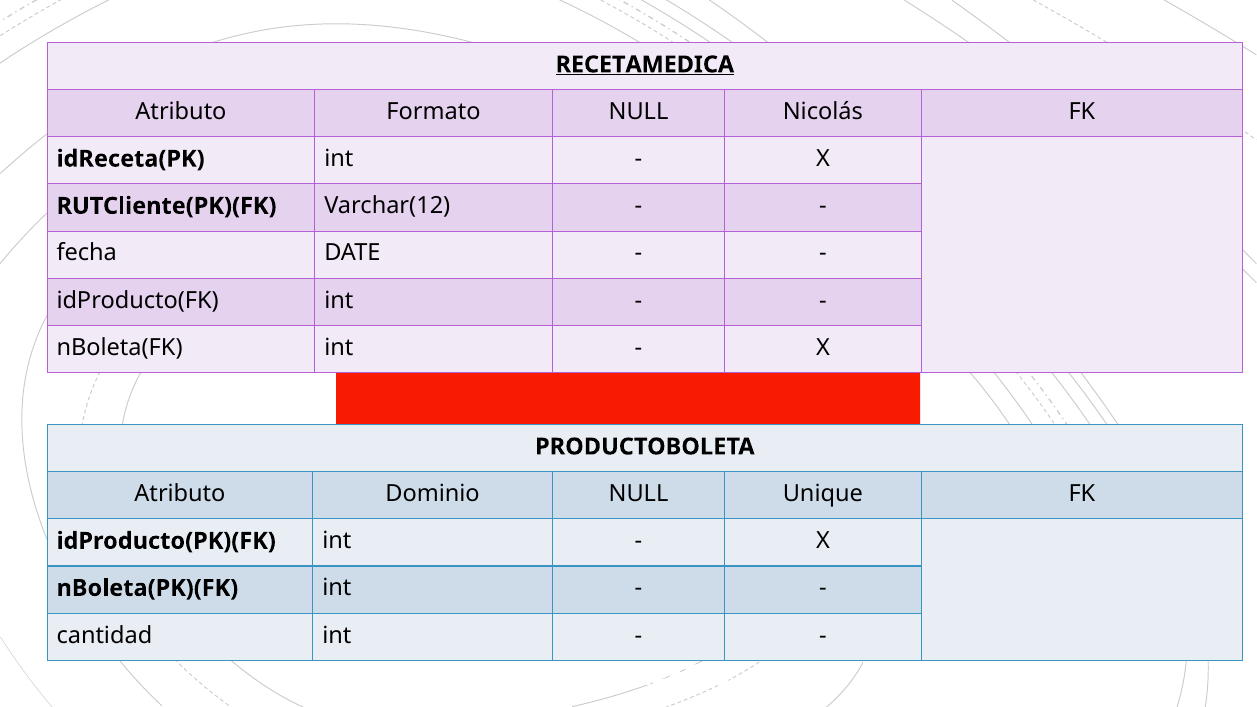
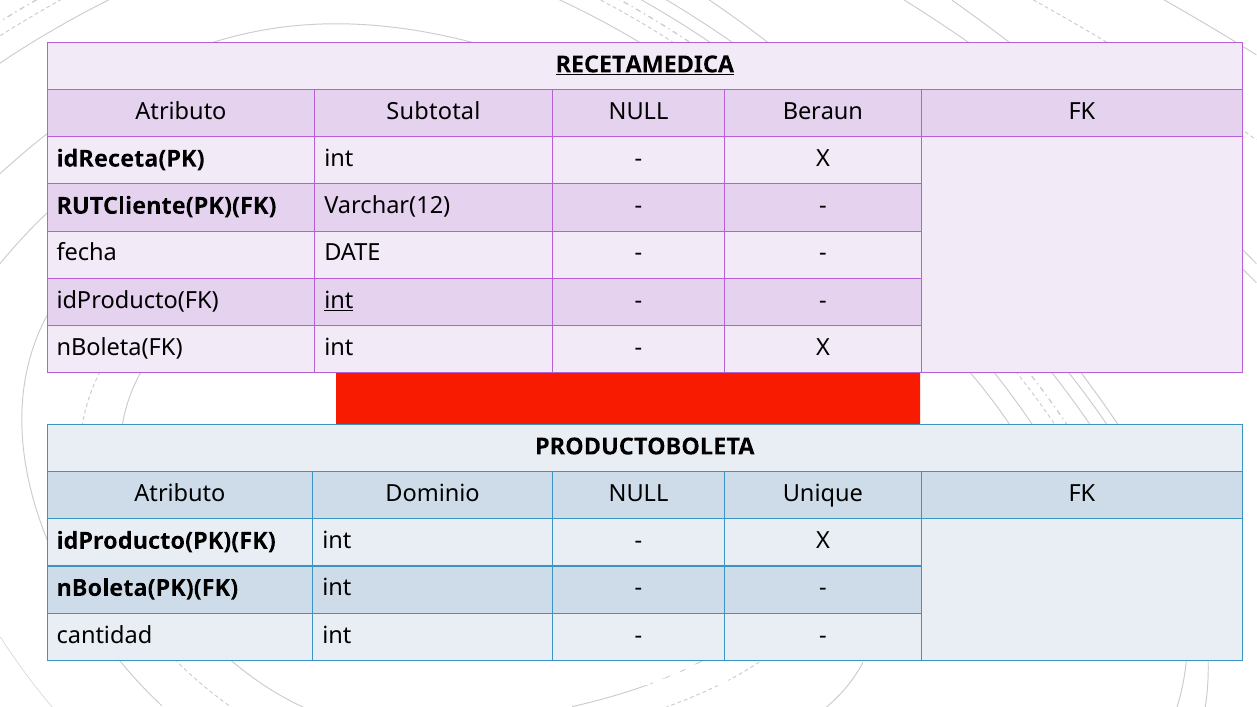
Formato: Formato -> Subtotal (433, 112)
Nicolás: Nicolás -> Beraun (823, 112)
int underline: none -> present (339, 300)
